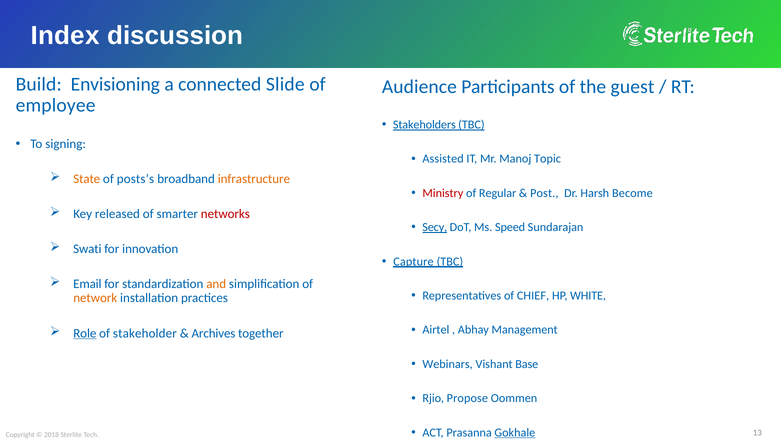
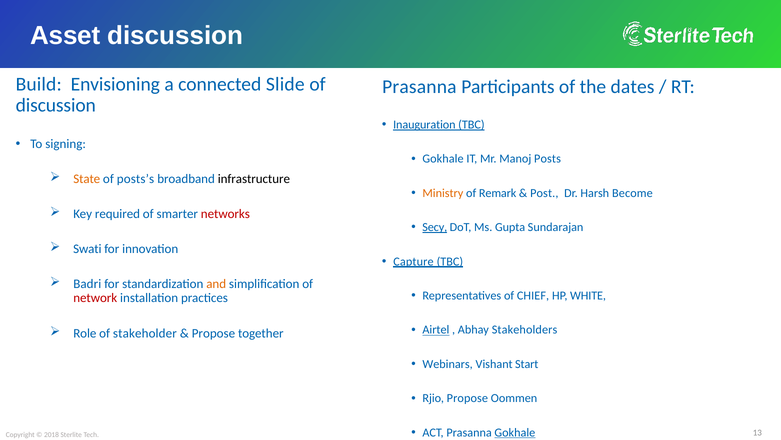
Index: Index -> Asset (65, 36)
Audience: Audience -> Prasanna (419, 87)
guest: guest -> dates (633, 87)
employee: employee -> discussion (56, 105)
Stakeholders: Stakeholders -> Inauguration (424, 124)
Assisted: Assisted -> Gokhale (443, 159)
Topic: Topic -> Posts (548, 159)
infrastructure colour: orange -> black (254, 179)
Ministry colour: red -> orange (443, 193)
Regular: Regular -> Remark (498, 193)
released: released -> required (117, 214)
Speed: Speed -> Gupta (510, 227)
Email: Email -> Badri (87, 284)
network colour: orange -> red (95, 298)
Airtel underline: none -> present (436, 329)
Management: Management -> Stakeholders (525, 329)
Role underline: present -> none (85, 333)
Archives: Archives -> Propose (213, 333)
Base: Base -> Start (527, 364)
